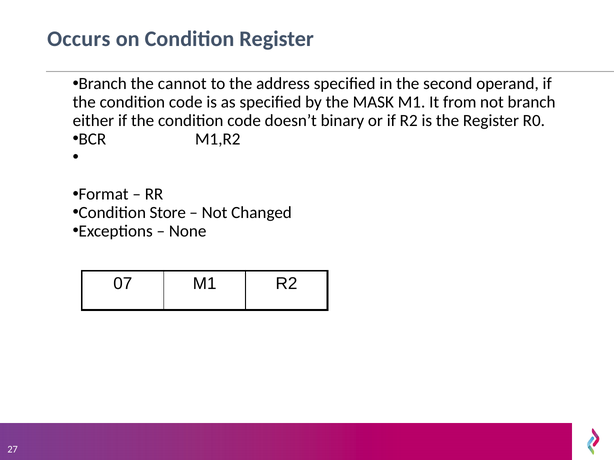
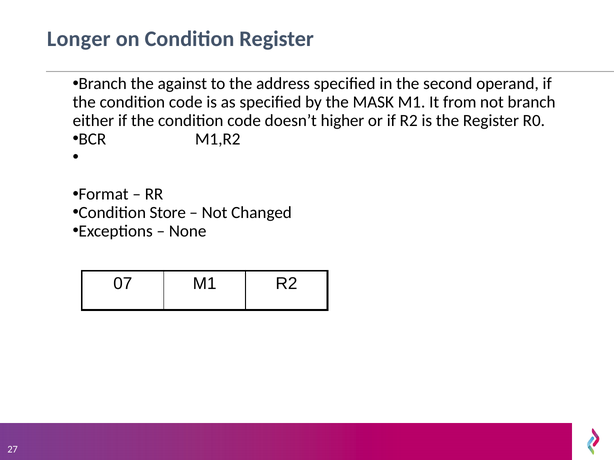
Occurs: Occurs -> Longer (79, 39)
cannot: cannot -> against (182, 84)
binary: binary -> higher (342, 121)
